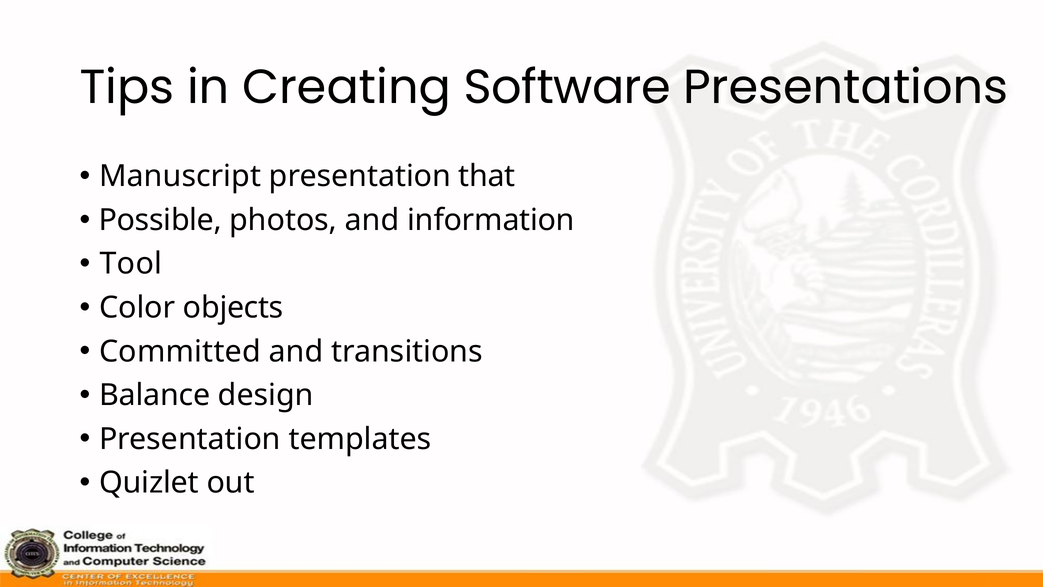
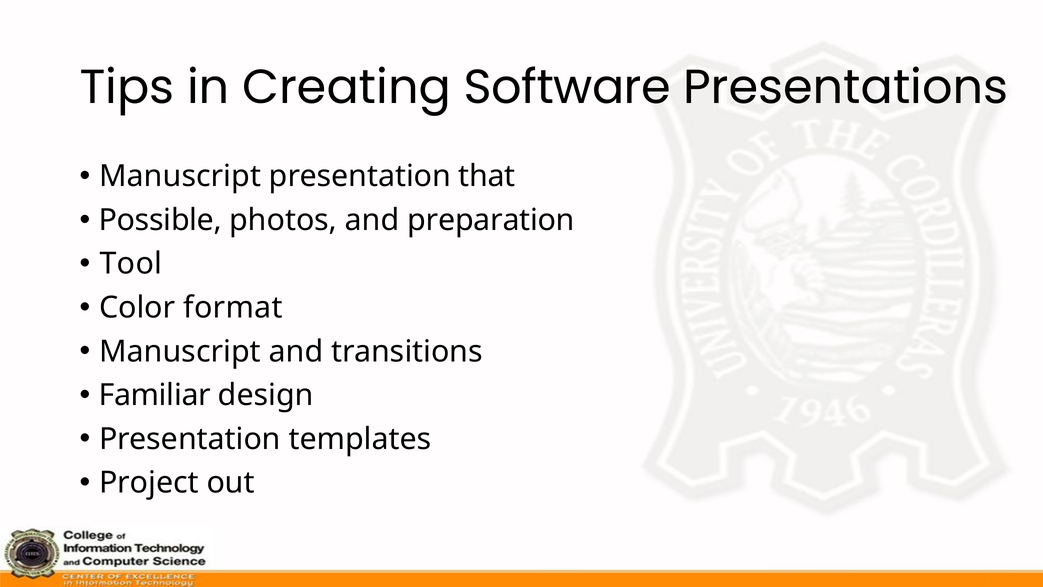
information: information -> preparation (491, 220)
objects: objects -> format (233, 308)
Committed: Committed -> Manuscript (180, 351)
Balance: Balance -> Familiar (155, 395)
Quizlet: Quizlet -> Project (149, 482)
